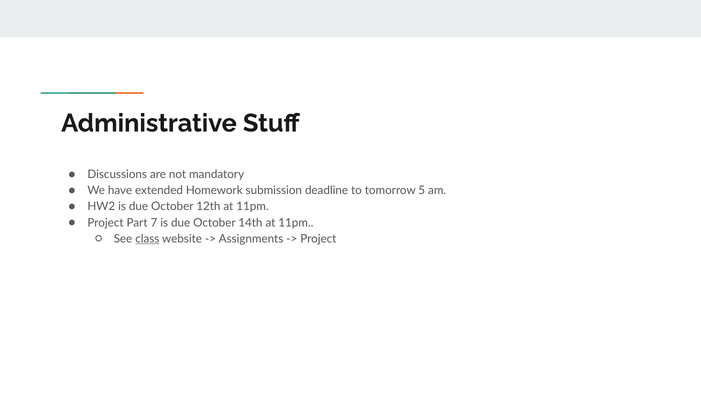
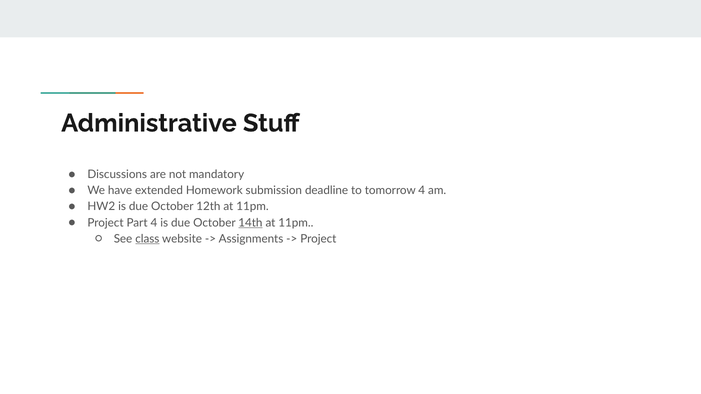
tomorrow 5: 5 -> 4 (422, 191)
Part 7: 7 -> 4 (154, 223)
14th underline: none -> present (250, 223)
